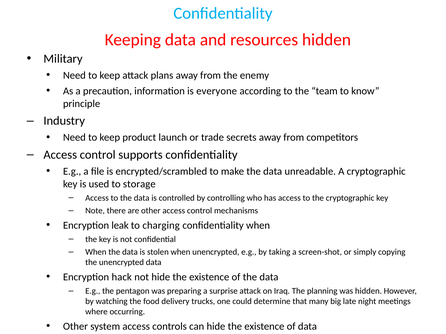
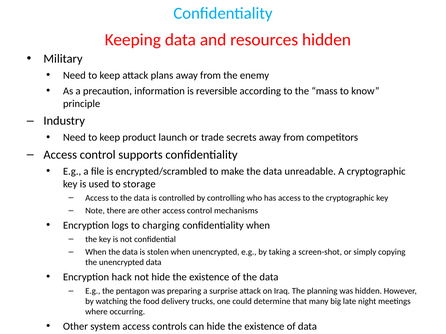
everyone: everyone -> reversible (217, 91)
team: team -> mass (325, 91)
leak: leak -> logs (120, 226)
